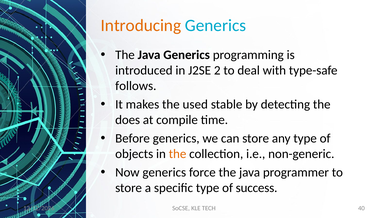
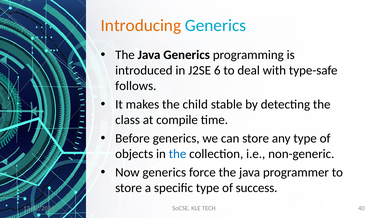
2: 2 -> 6 (217, 70)
used: used -> child (195, 105)
does: does -> class (128, 120)
the colour: orange -> blue (178, 154)
